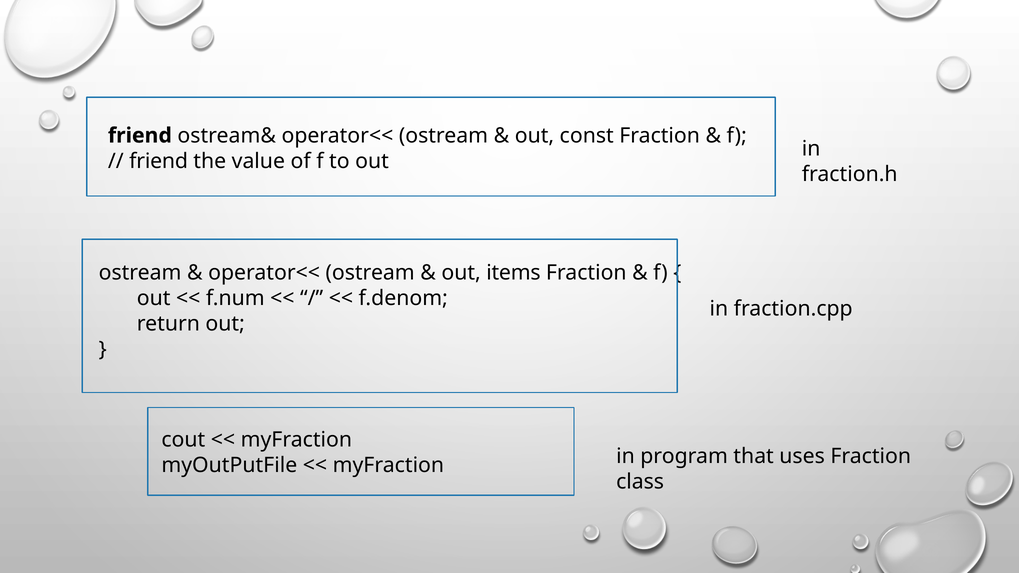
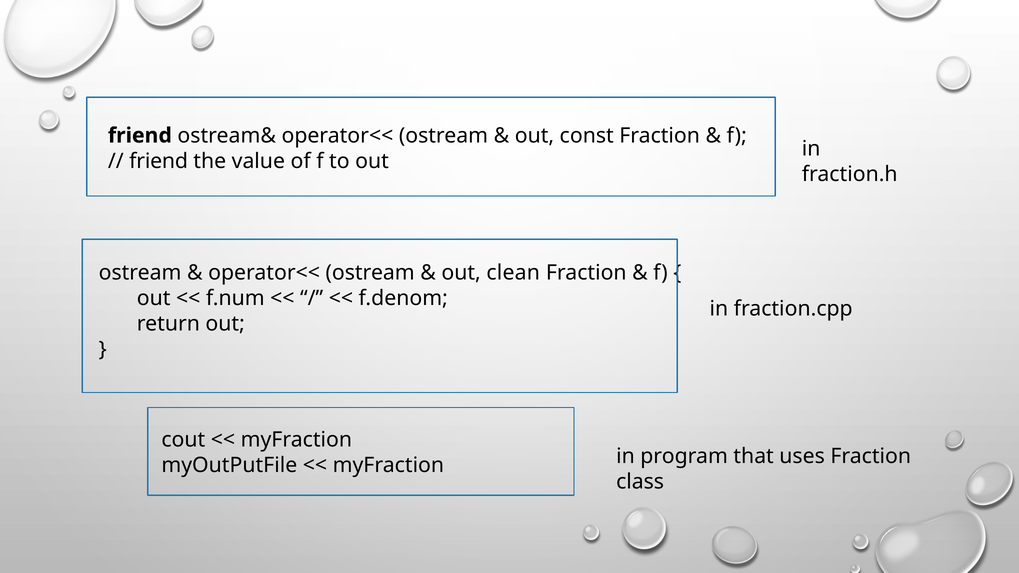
items: items -> clean (513, 273)
